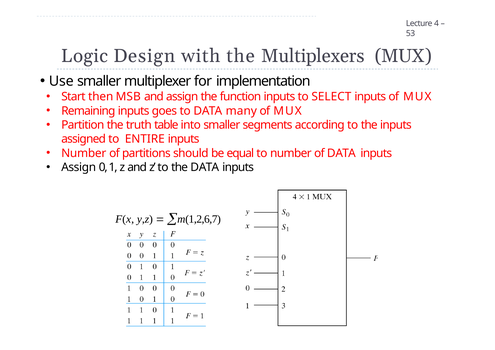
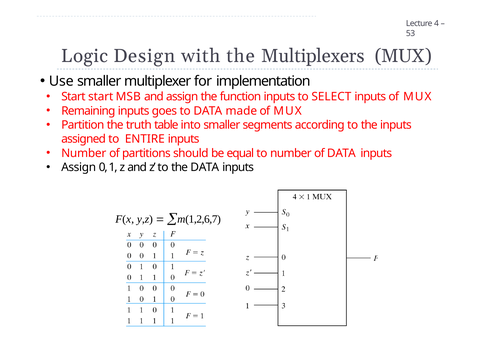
Start then: then -> start (101, 97)
many: many -> made (241, 111)
